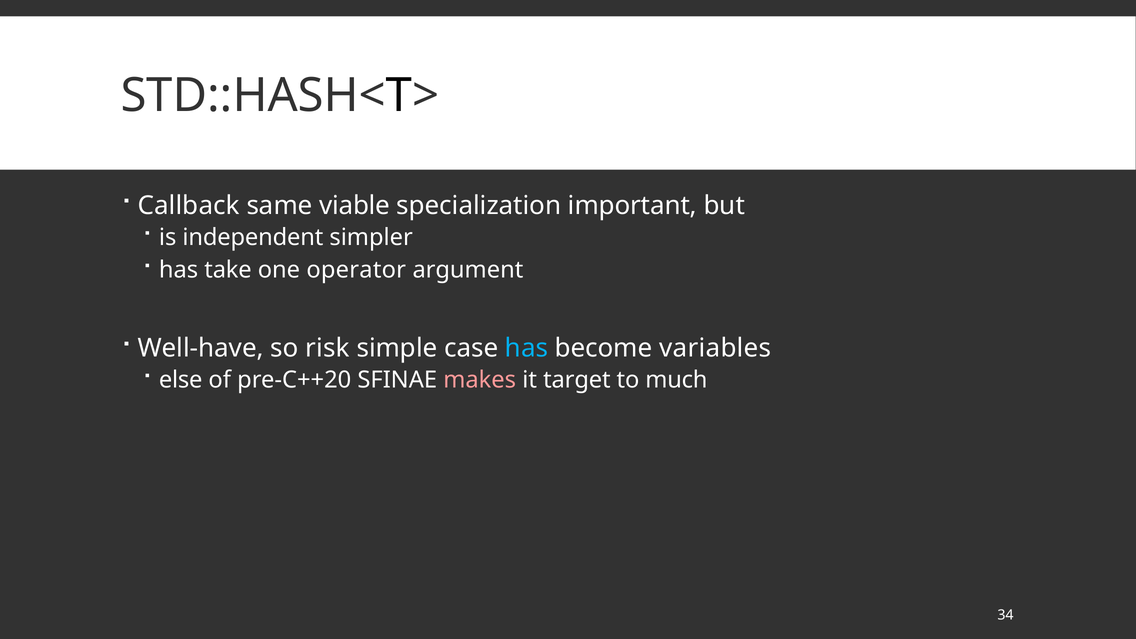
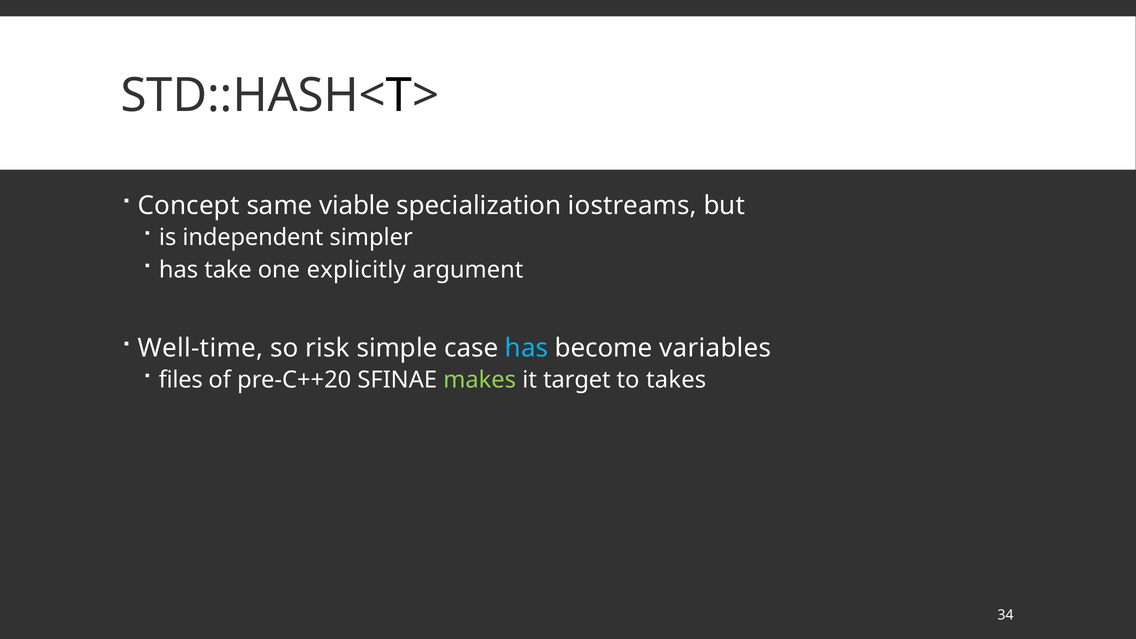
Callback: Callback -> Concept (189, 206)
important: important -> iostreams (632, 206)
operator: operator -> explicitly (356, 270)
Well-have: Well-have -> Well-time (201, 348)
else: else -> files (181, 380)
makes colour: pink -> light green (480, 380)
much: much -> takes (676, 380)
